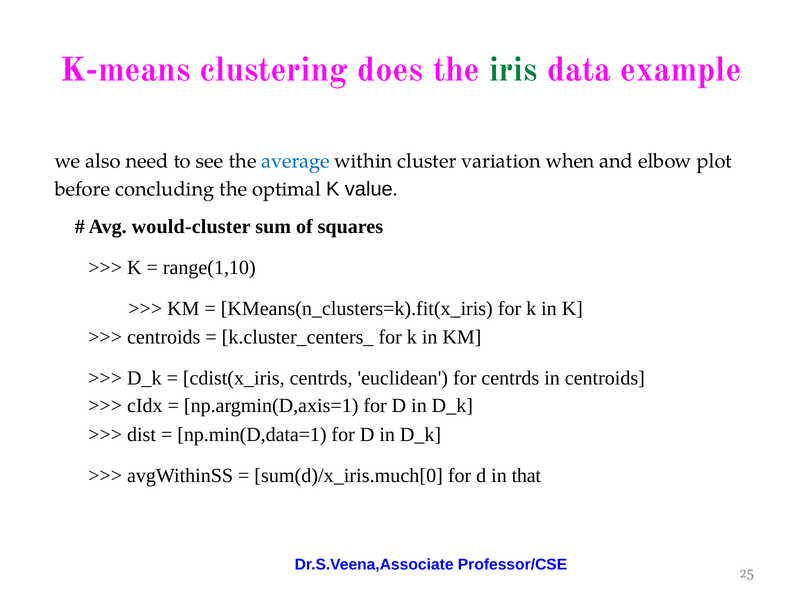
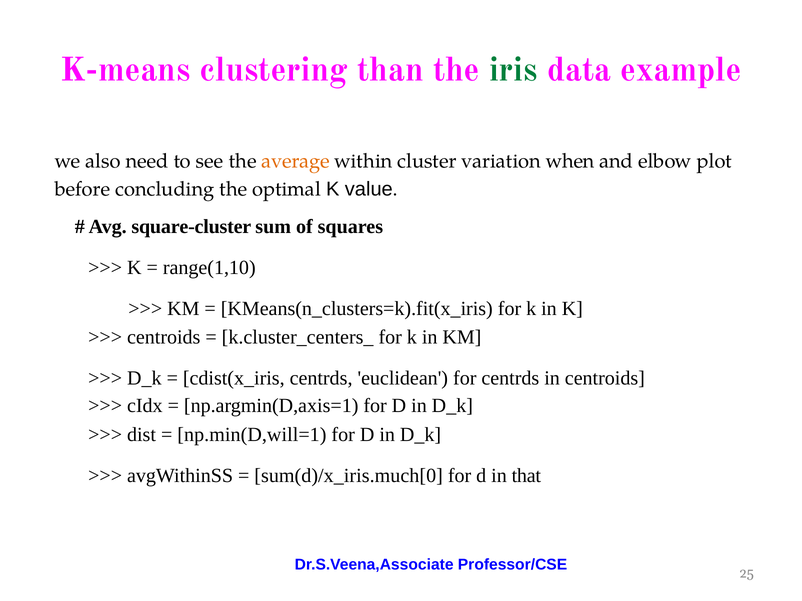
does: does -> than (390, 70)
average colour: blue -> orange (295, 161)
would-cluster: would-cluster -> square-cluster (191, 227)
np.min(D,data=1: np.min(D,data=1 -> np.min(D,will=1 (252, 435)
